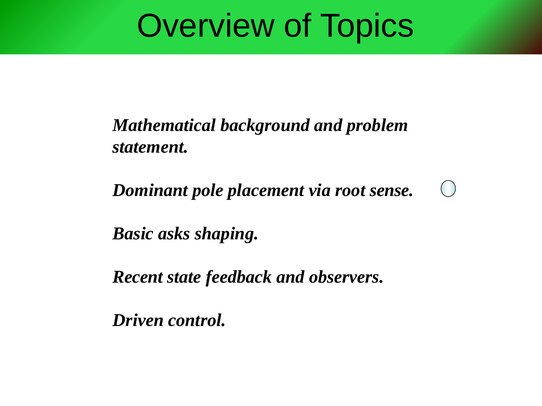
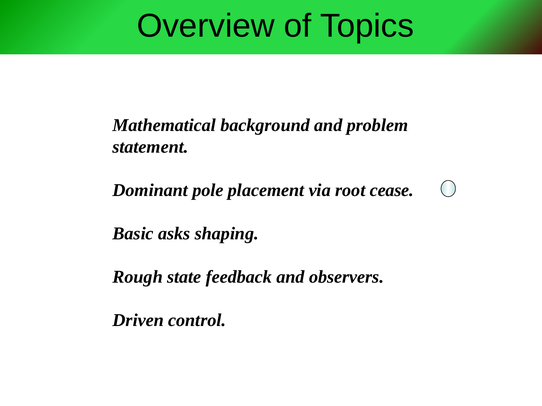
sense: sense -> cease (392, 190)
Recent: Recent -> Rough (138, 277)
